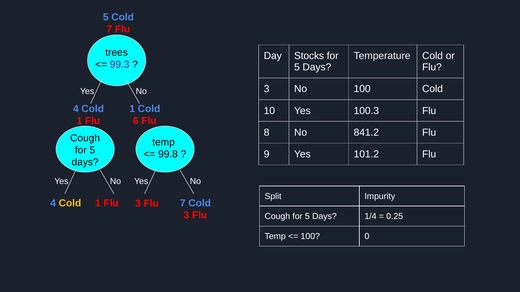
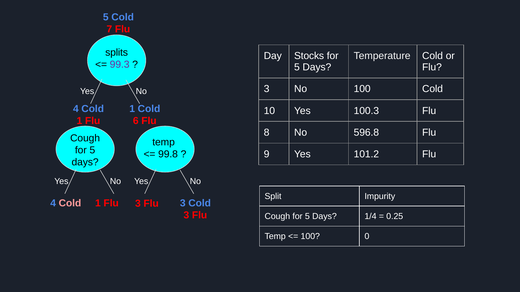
trees: trees -> splits (117, 53)
841.2: 841.2 -> 596.8 (366, 133)
Cold colour: yellow -> pink (70, 204)
3 Flu 7: 7 -> 3 (183, 204)
